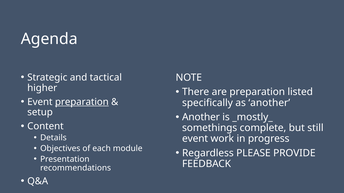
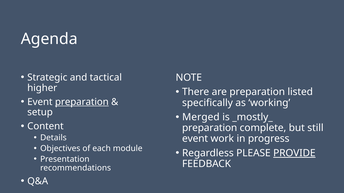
as another: another -> working (269, 103)
Another: Another -> Merged (201, 117)
somethings: somethings -> preparation (210, 128)
PROVIDE underline: none -> present (294, 153)
